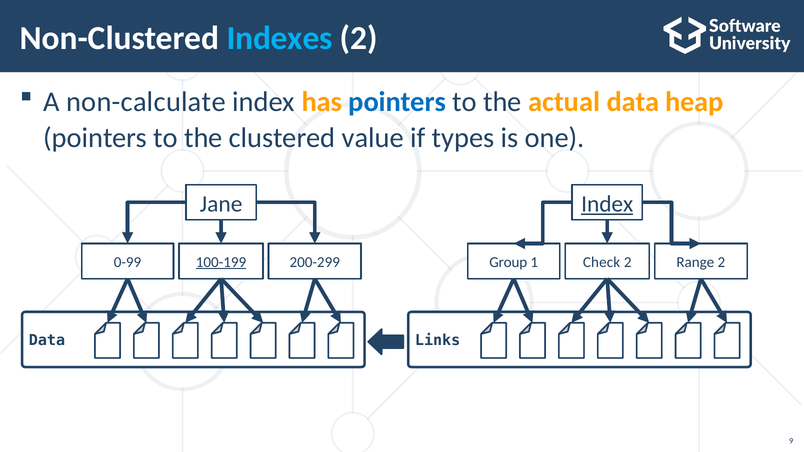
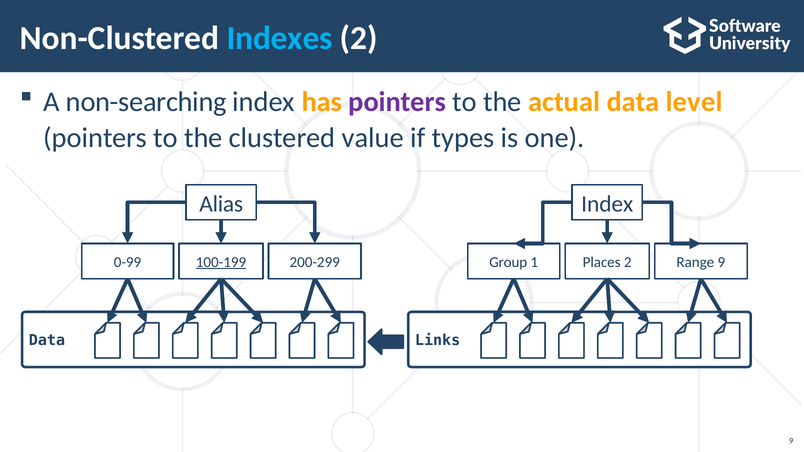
non-calculate: non-calculate -> non-searching (146, 102)
pointers colour: blue -> purple (397, 102)
heap: heap -> level (694, 102)
Jane: Jane -> Alias (221, 204)
Index underline: present -> none (607, 204)
Check: Check -> Places (602, 262)
Range 2: 2 -> 9 (721, 262)
